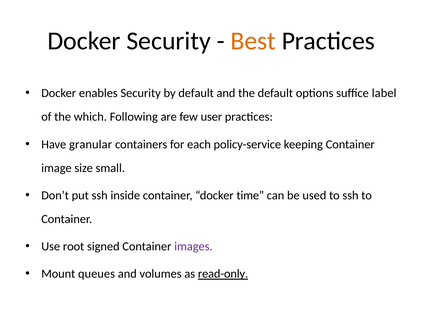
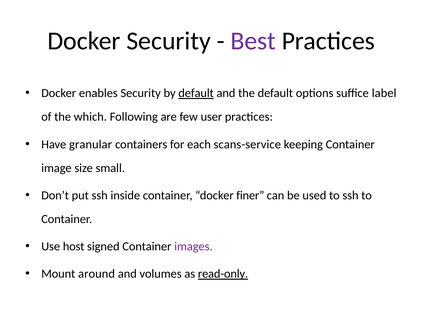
Best colour: orange -> purple (253, 41)
default underline: none -> present (196, 93)
policy-service: policy-service -> scans-service (247, 144)
time: time -> finer (250, 196)
root: root -> host (74, 247)
queues: queues -> around (97, 274)
